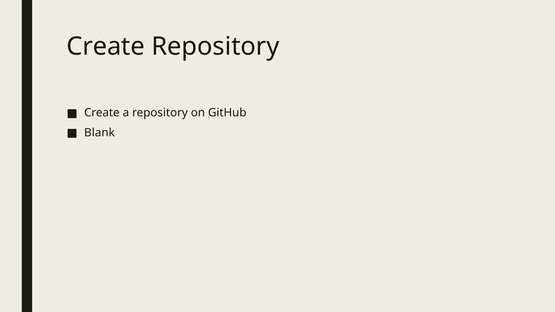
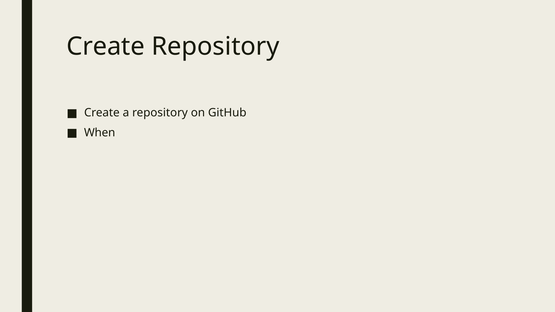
Blank: Blank -> When (100, 133)
